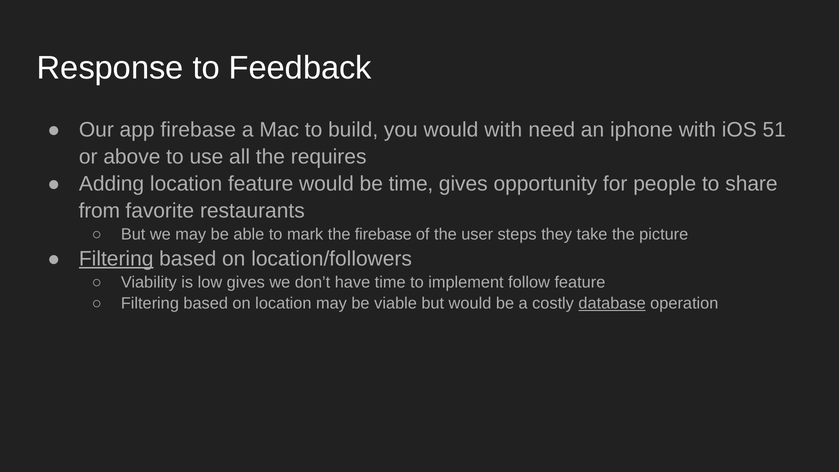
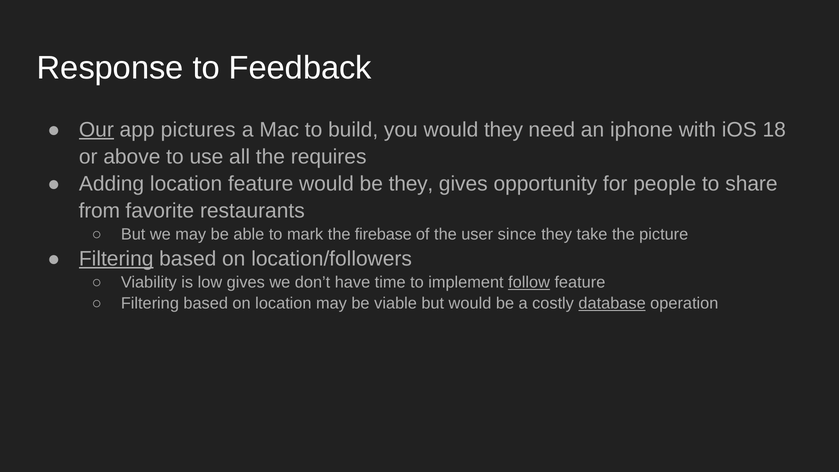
Our underline: none -> present (96, 130)
app firebase: firebase -> pictures (198, 130)
would with: with -> they (504, 130)
51: 51 -> 18 (774, 130)
be time: time -> they (411, 184)
steps: steps -> since (517, 234)
follow underline: none -> present (529, 282)
